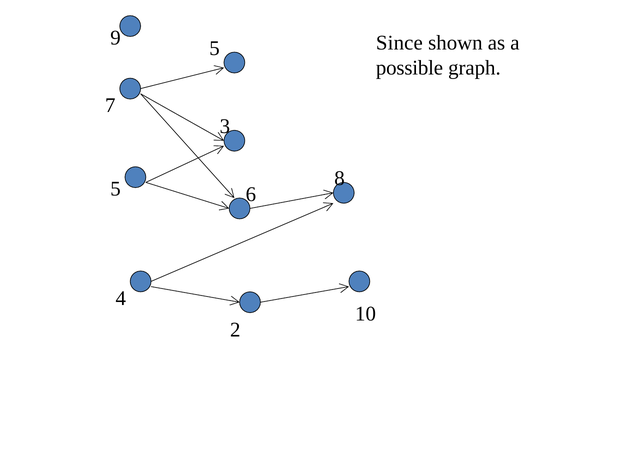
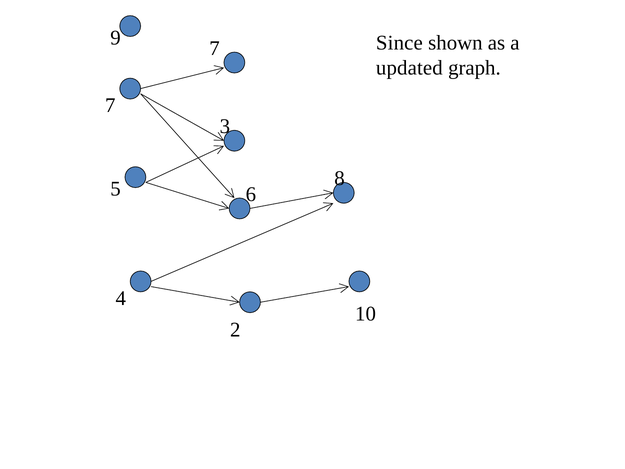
9 5: 5 -> 7 (214, 48)
possible: possible -> updated (409, 68)
